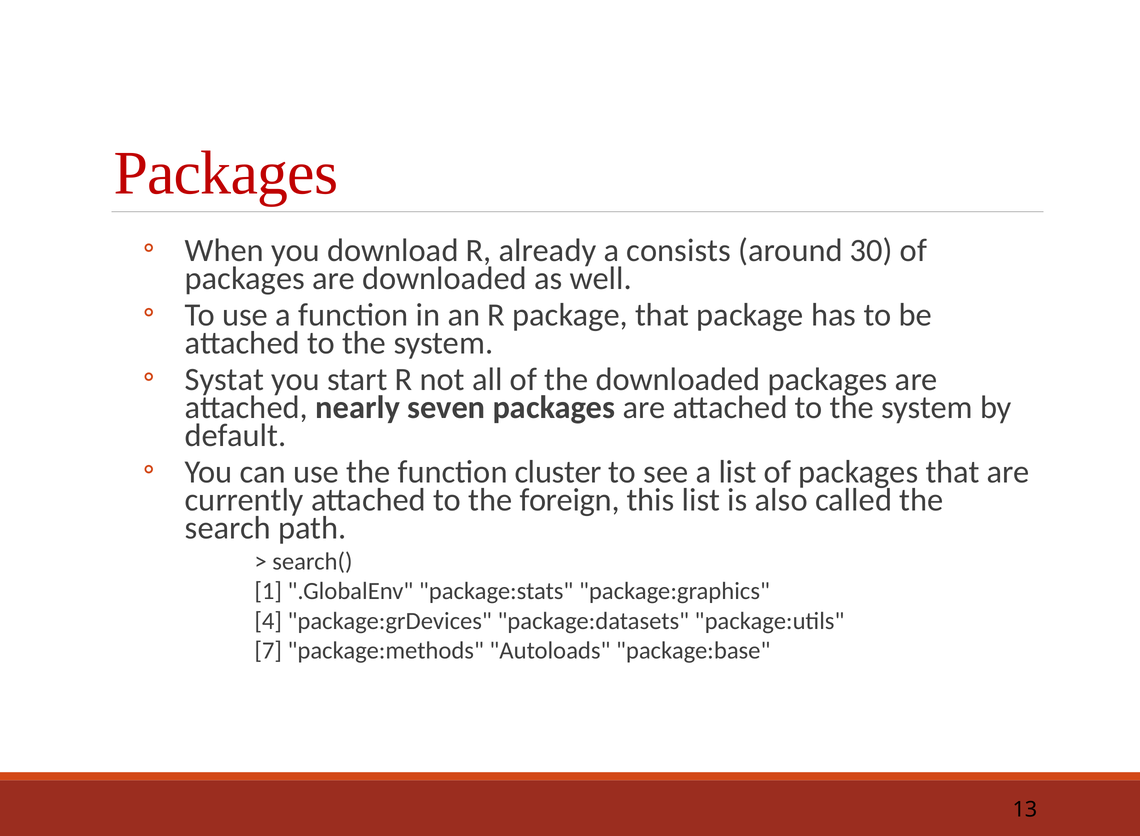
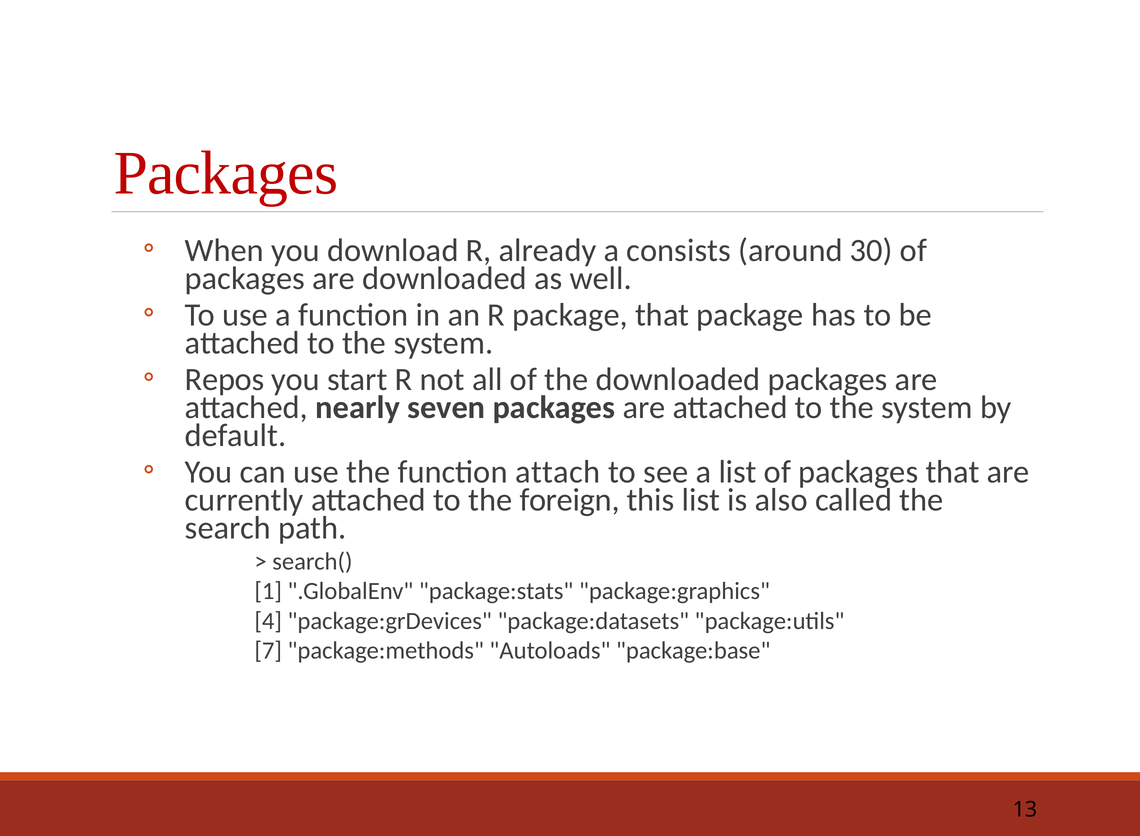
Systat: Systat -> Repos (225, 379)
cluster: cluster -> attach (558, 471)
